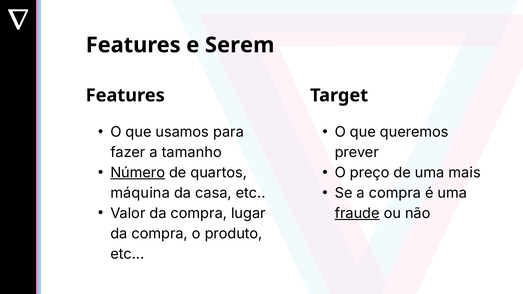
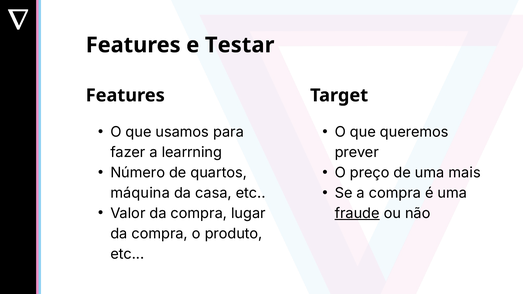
Serem: Serem -> Testar (240, 45)
tamanho: tamanho -> learrning (192, 152)
Número underline: present -> none (138, 173)
